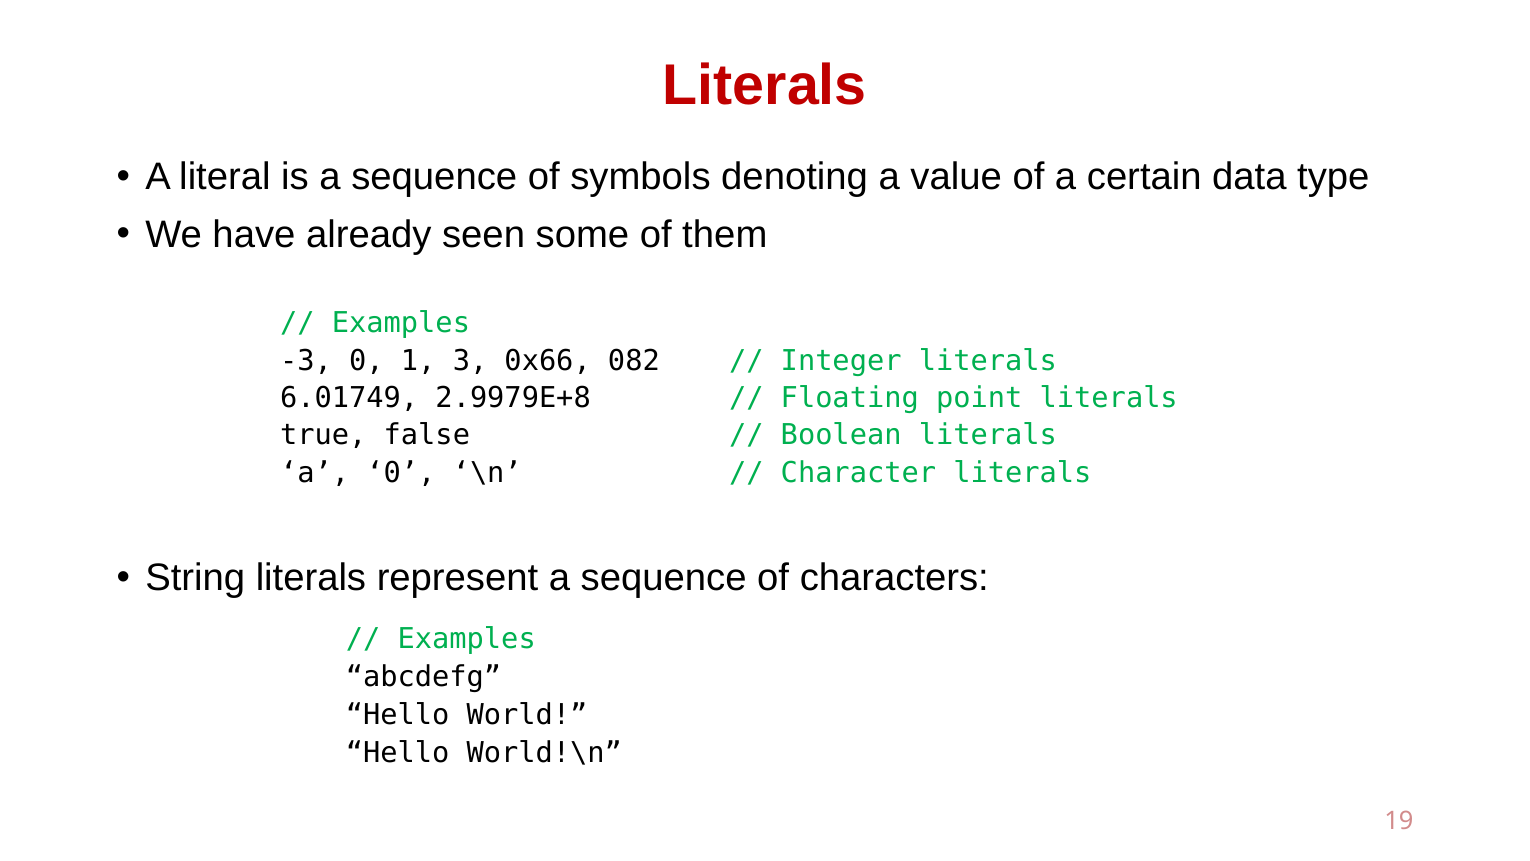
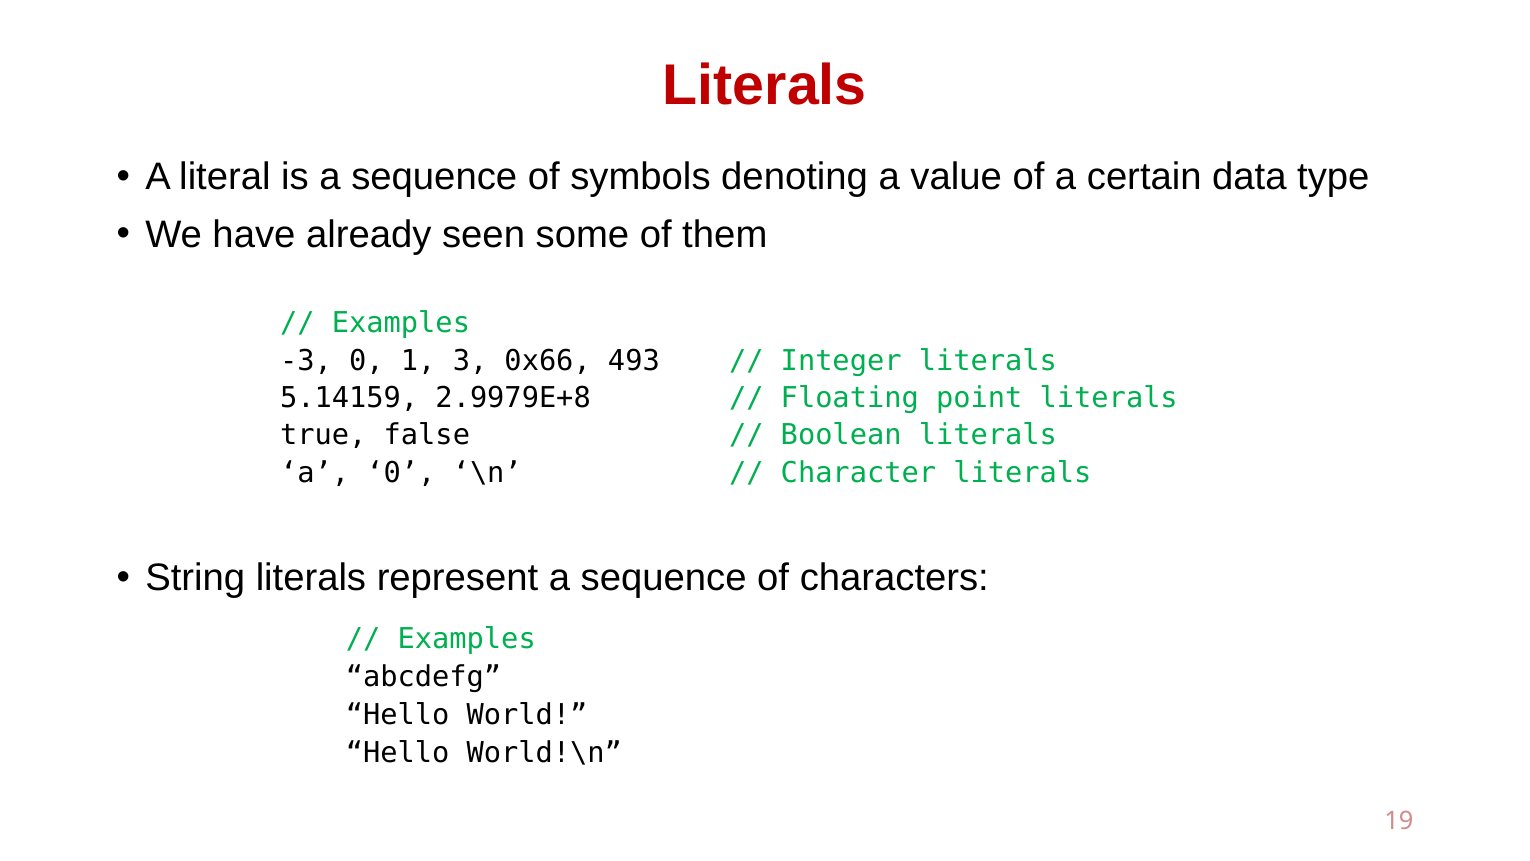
082: 082 -> 493 (634, 360)
6.01749: 6.01749 -> 5.14159 (349, 398)
